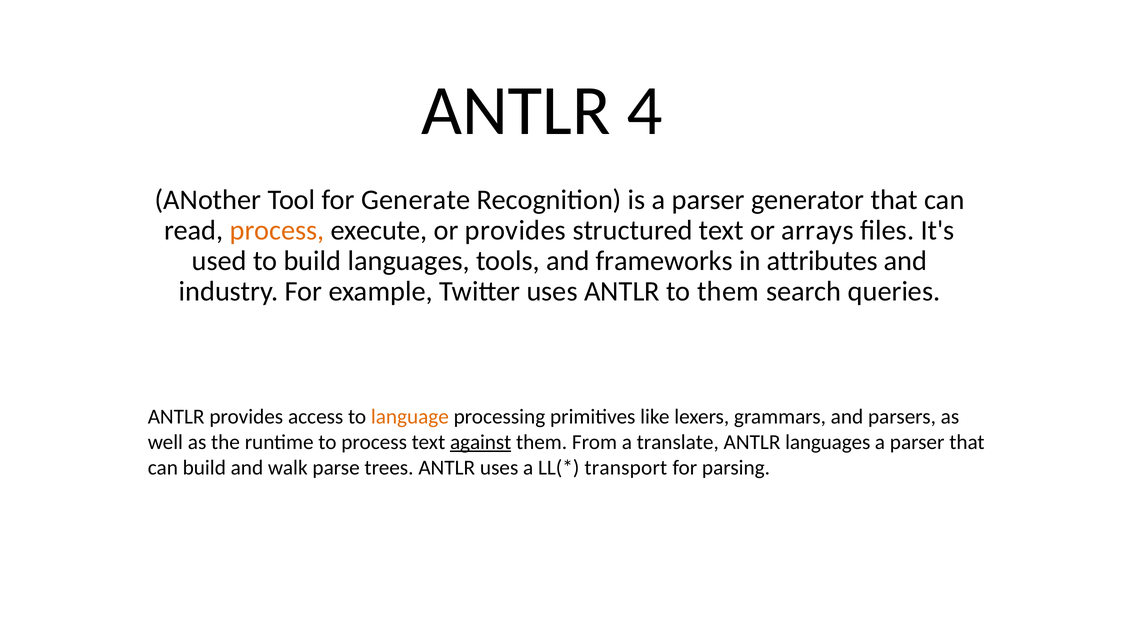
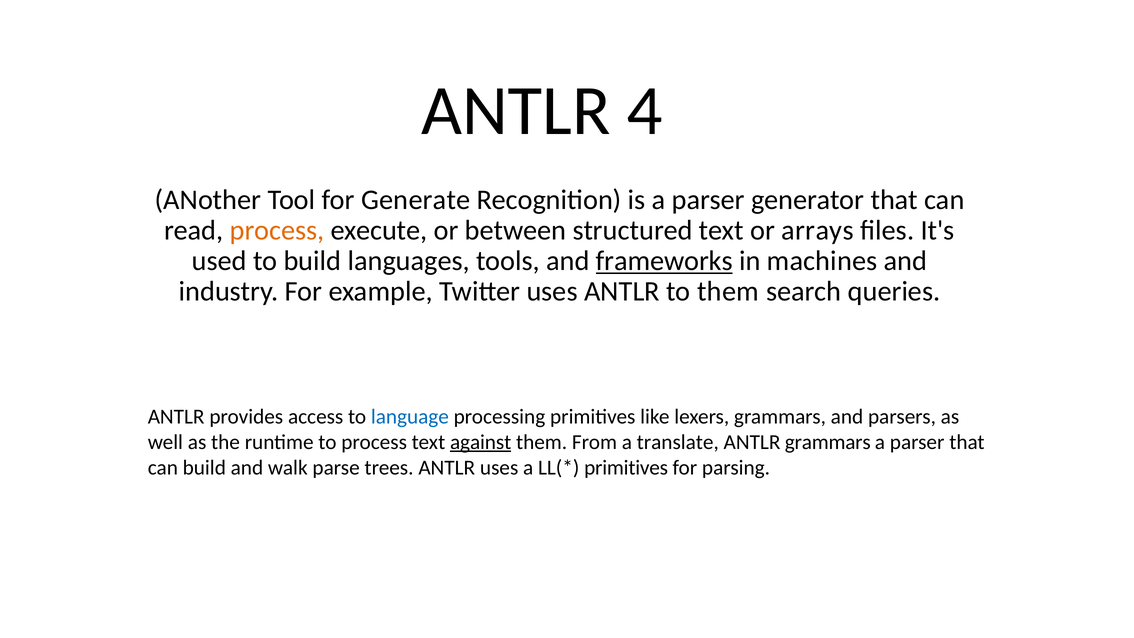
or provides: provides -> between (516, 230)
frameworks underline: none -> present (664, 261)
attributes: attributes -> machines (822, 261)
language colour: orange -> blue (410, 417)
ANTLR languages: languages -> grammars (828, 442)
transport: transport -> primitives (626, 468)
